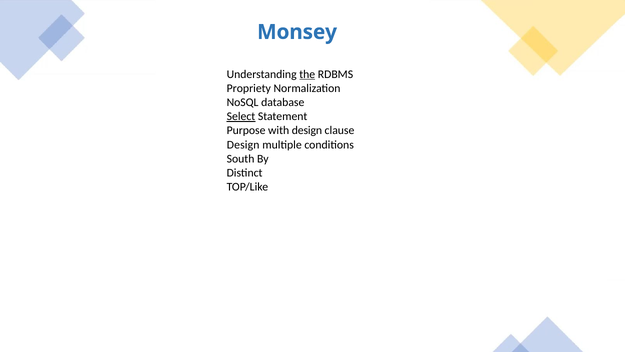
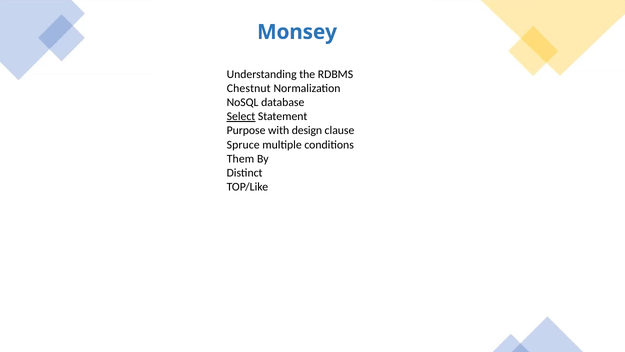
the underline: present -> none (307, 74)
Propriety: Propriety -> Chestnut (249, 88)
Design: Design -> Spruce (243, 145)
South: South -> Them (240, 159)
